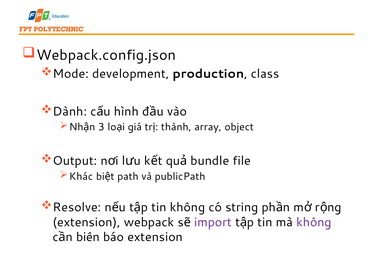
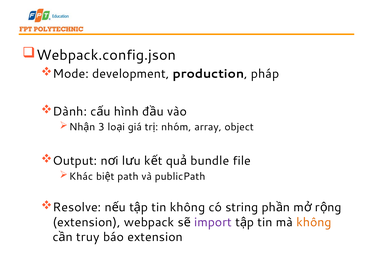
class: class -> pháp (265, 74)
thành: thành -> nhóm (176, 127)
không colour: purple -> orange (314, 222)
biên: biên -> truy (88, 237)
